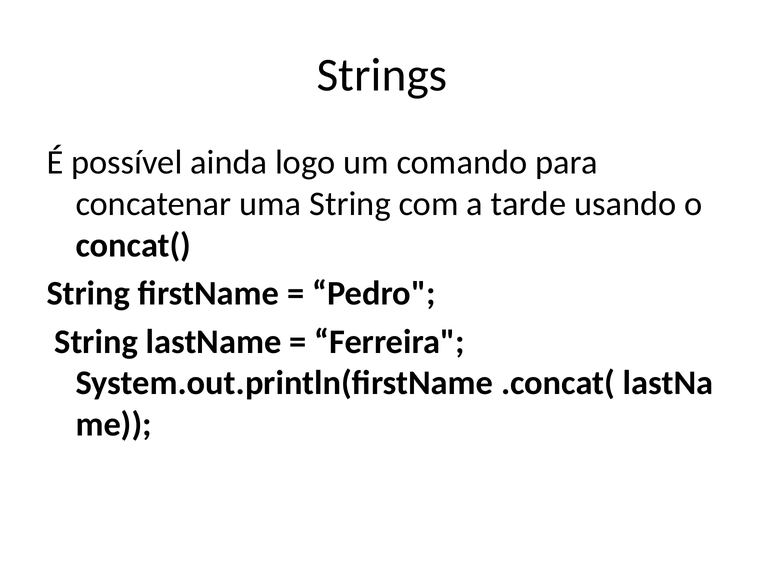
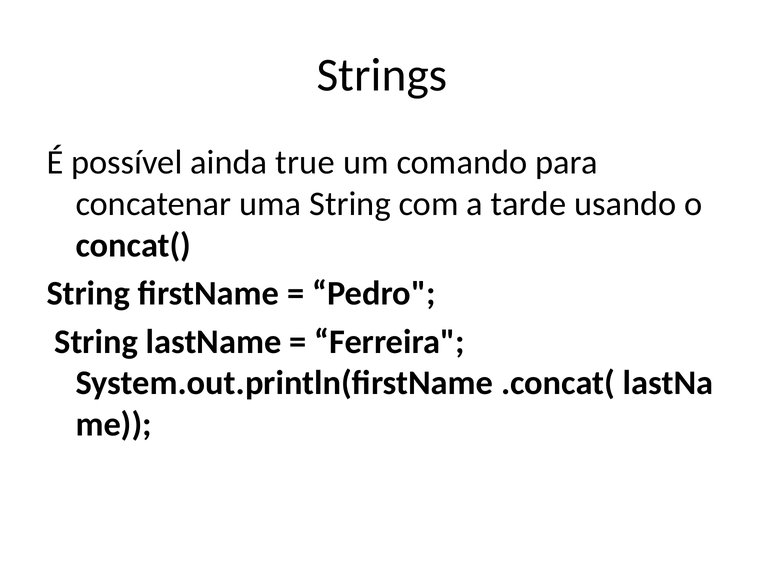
logo: logo -> true (305, 163)
